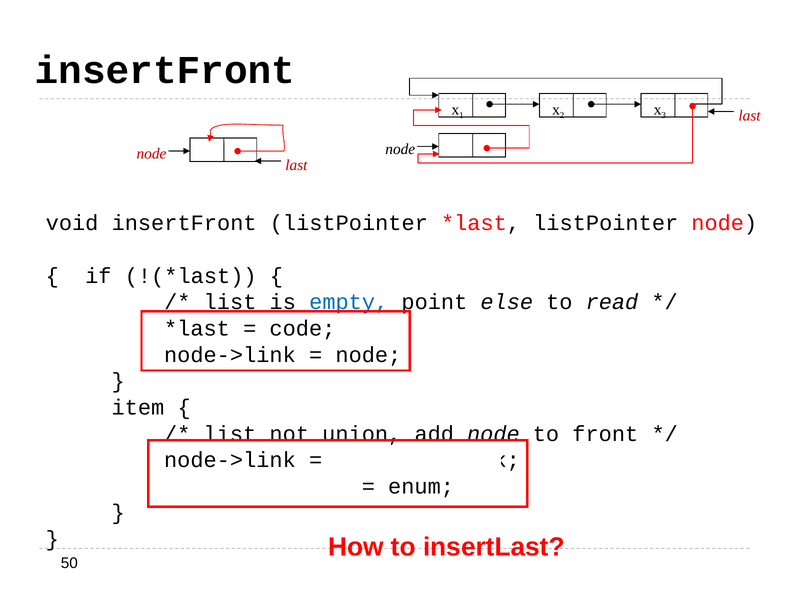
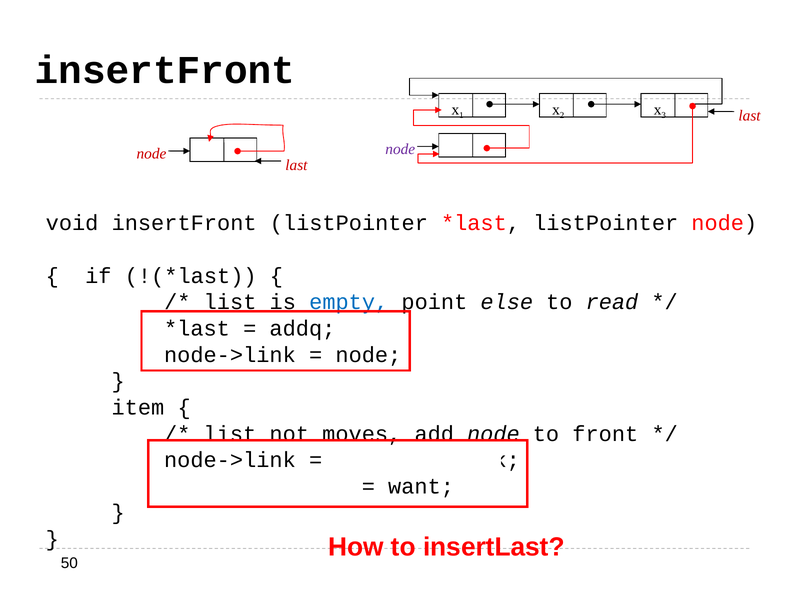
node colour: black -> purple (400, 149)
code: code -> addq (302, 328)
union: union -> moves (362, 434)
enum: enum -> want (421, 486)
